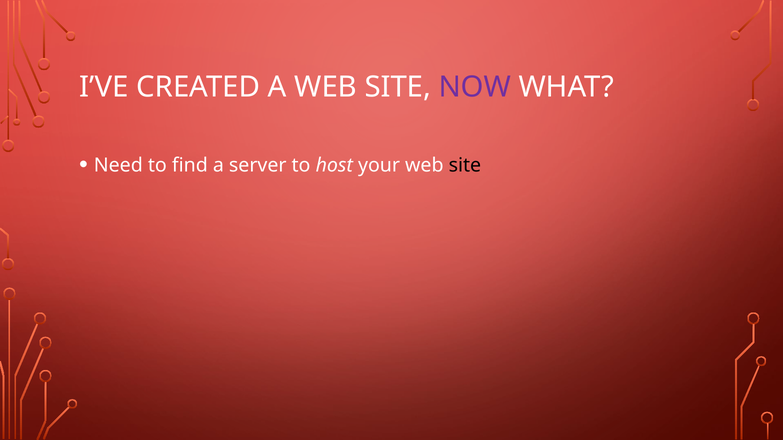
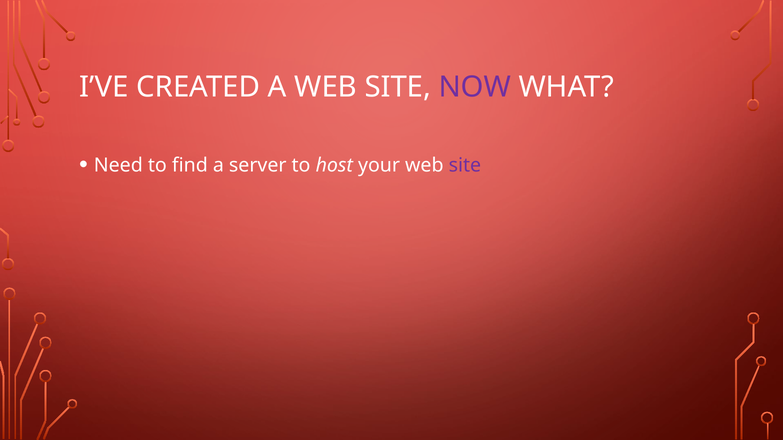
site colour: black -> purple (465, 165)
